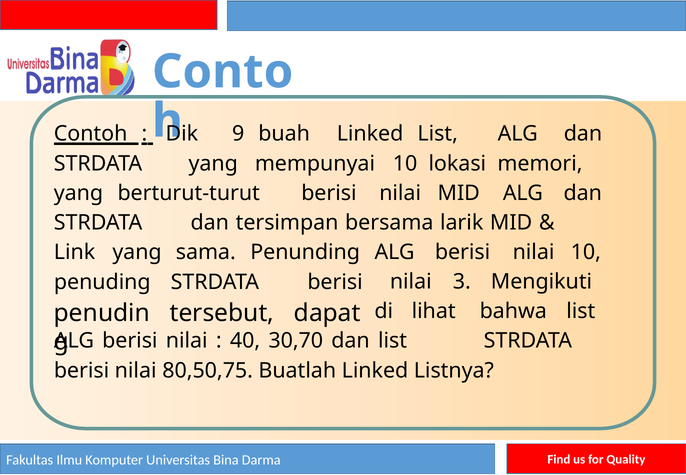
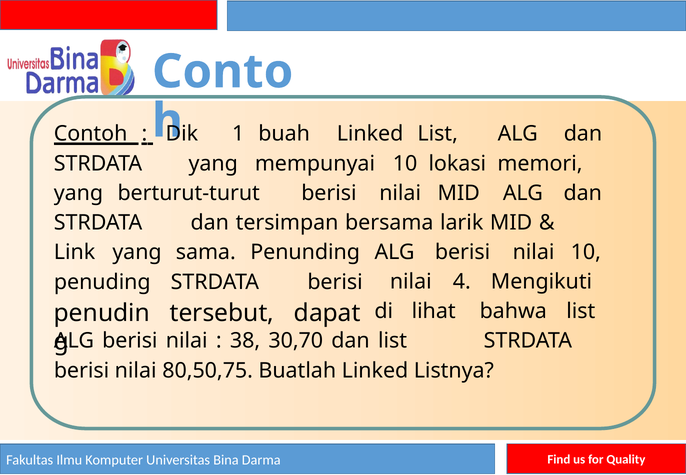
9: 9 -> 1 (238, 134)
3: 3 -> 4 (462, 282)
40: 40 -> 38 (245, 341)
